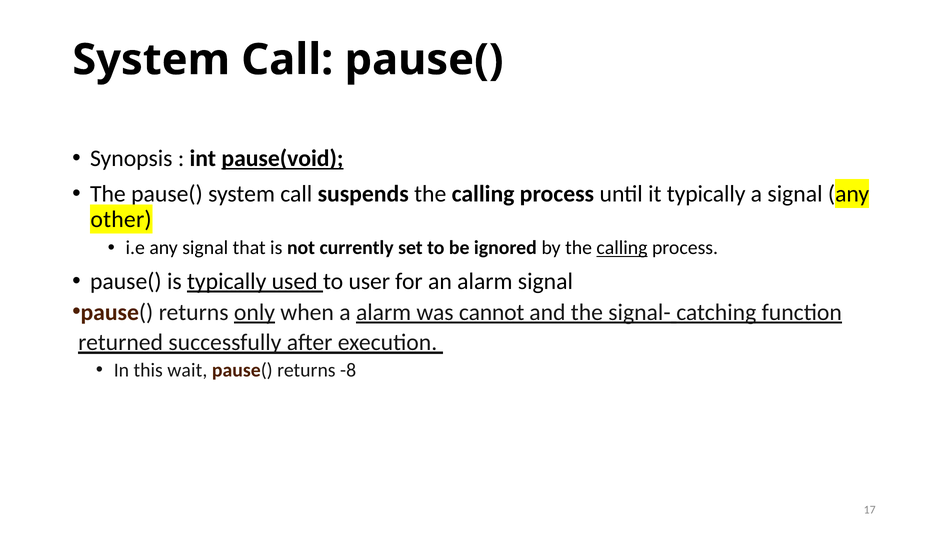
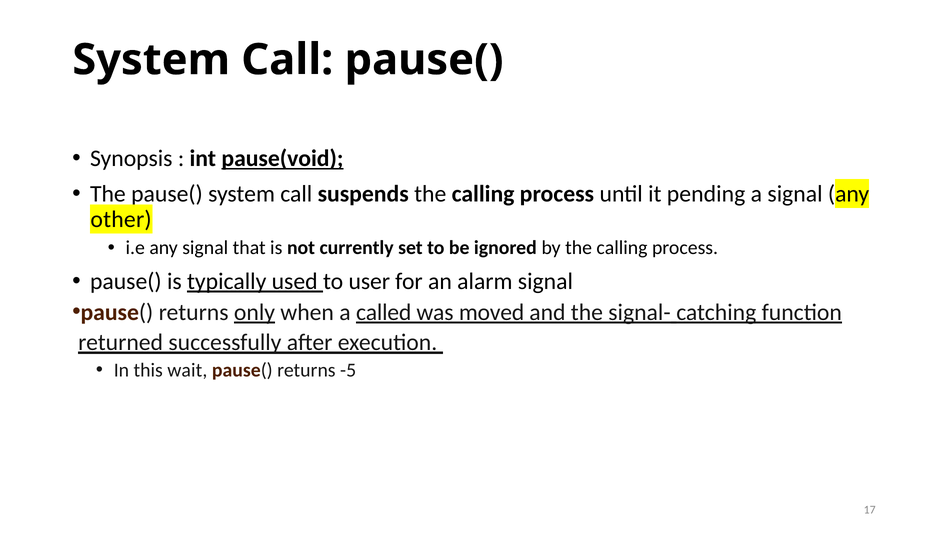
it typically: typically -> pending (706, 194)
calling underline: present -> none (622, 248)
a alarm: alarm -> called (384, 312)
cannot: cannot -> moved (492, 312)
-8: -8 -> -5 (348, 370)
